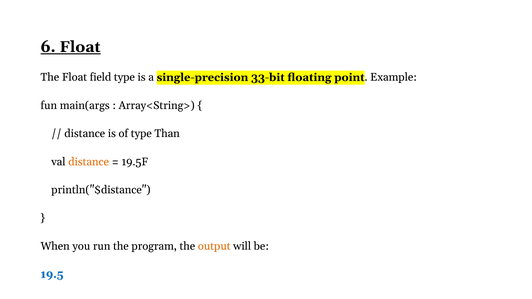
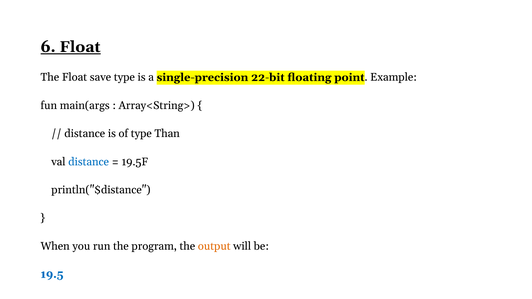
field: field -> save (100, 77)
33-bit: 33-bit -> 22-bit (268, 77)
distance colour: orange -> blue (89, 162)
